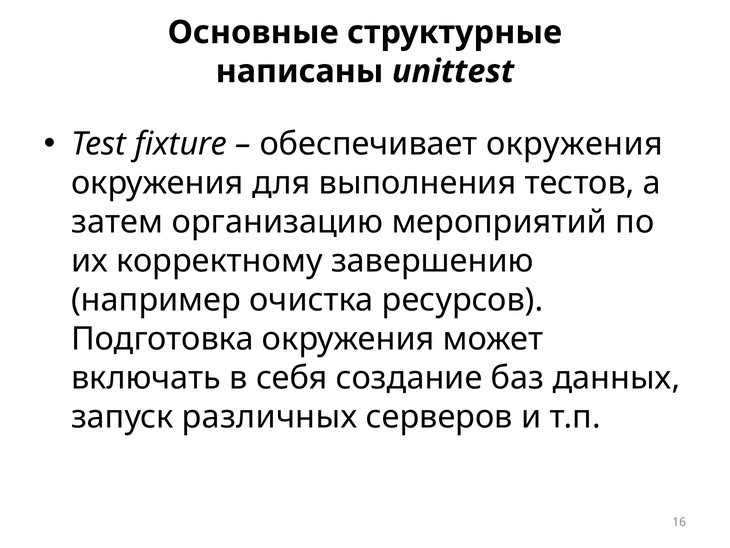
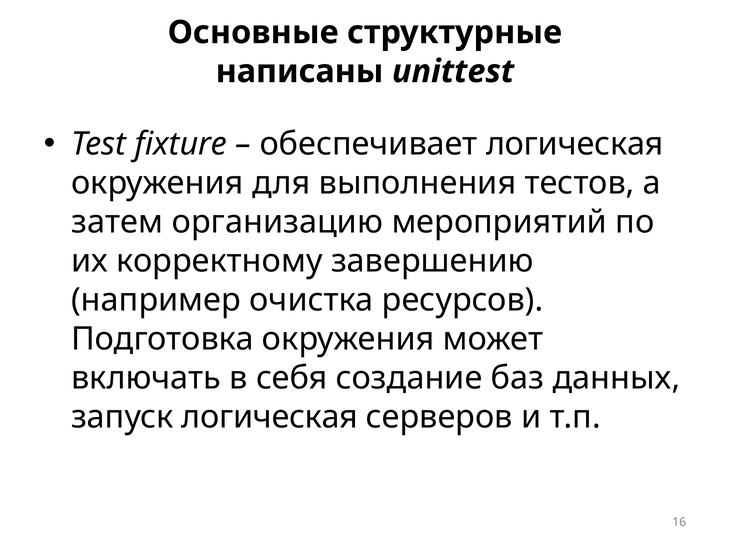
обеспечивает окружения: окружения -> логическая (575, 144)
запуск различных: различных -> логическая (270, 417)
